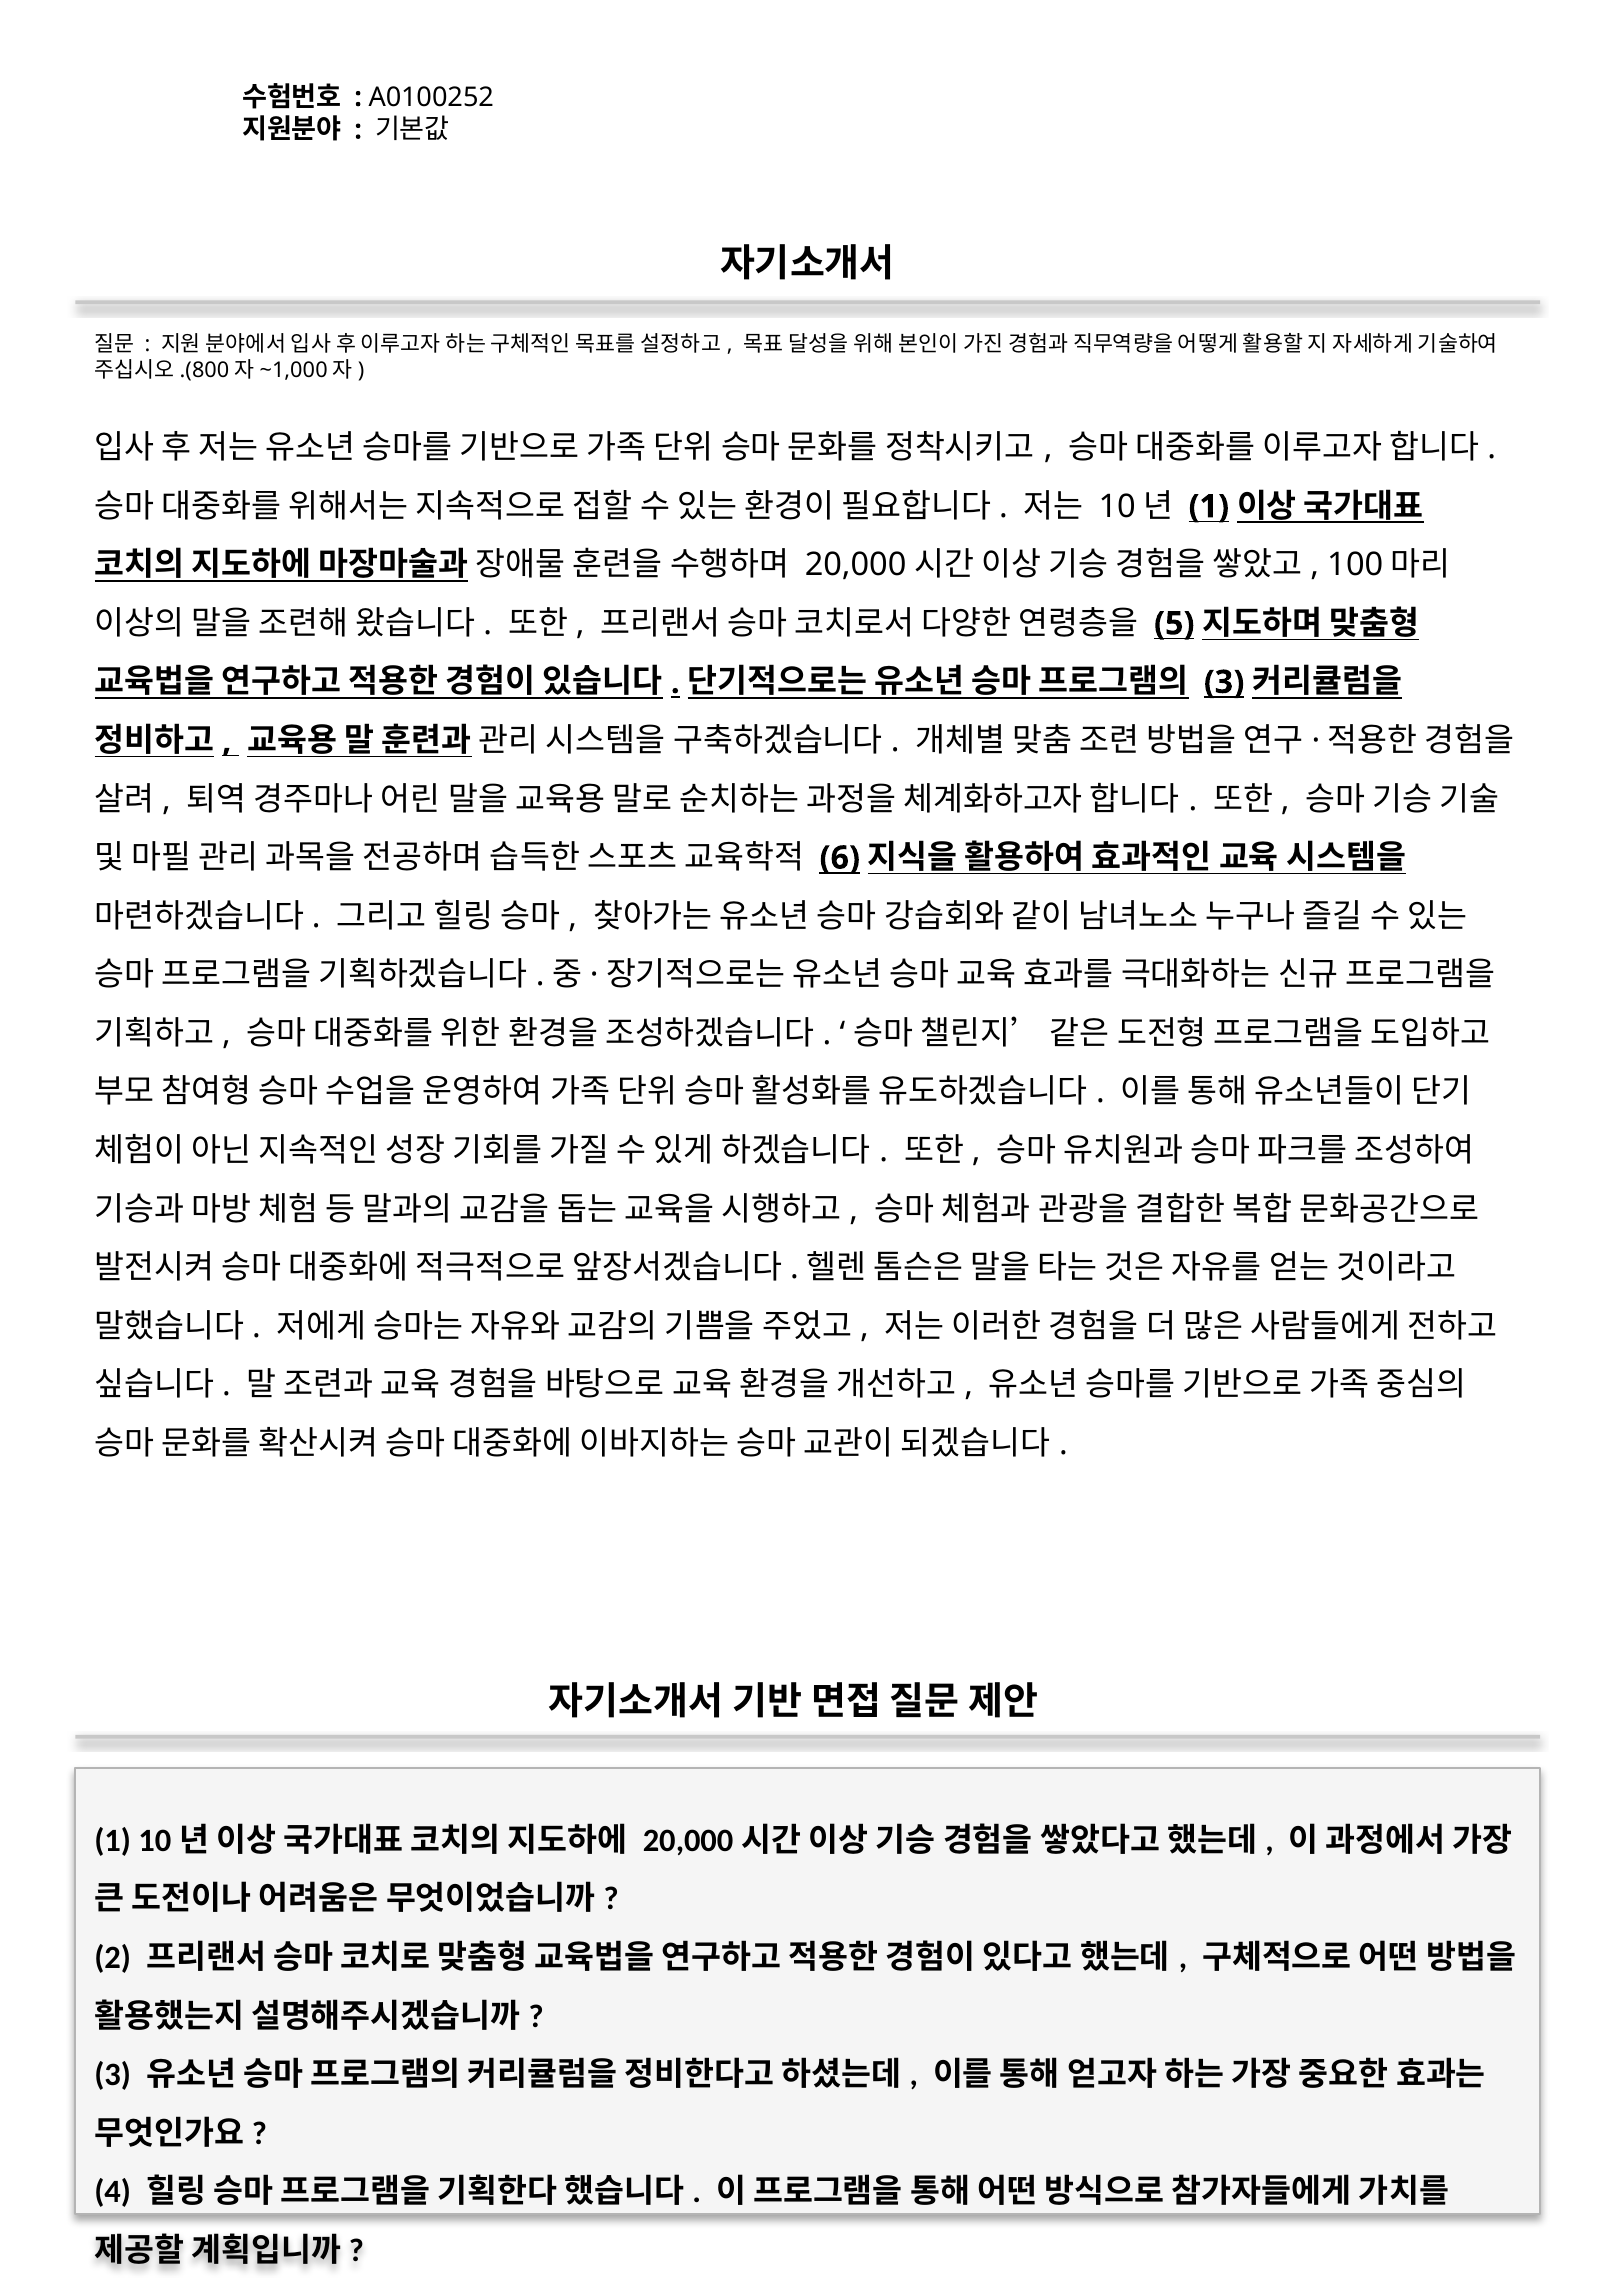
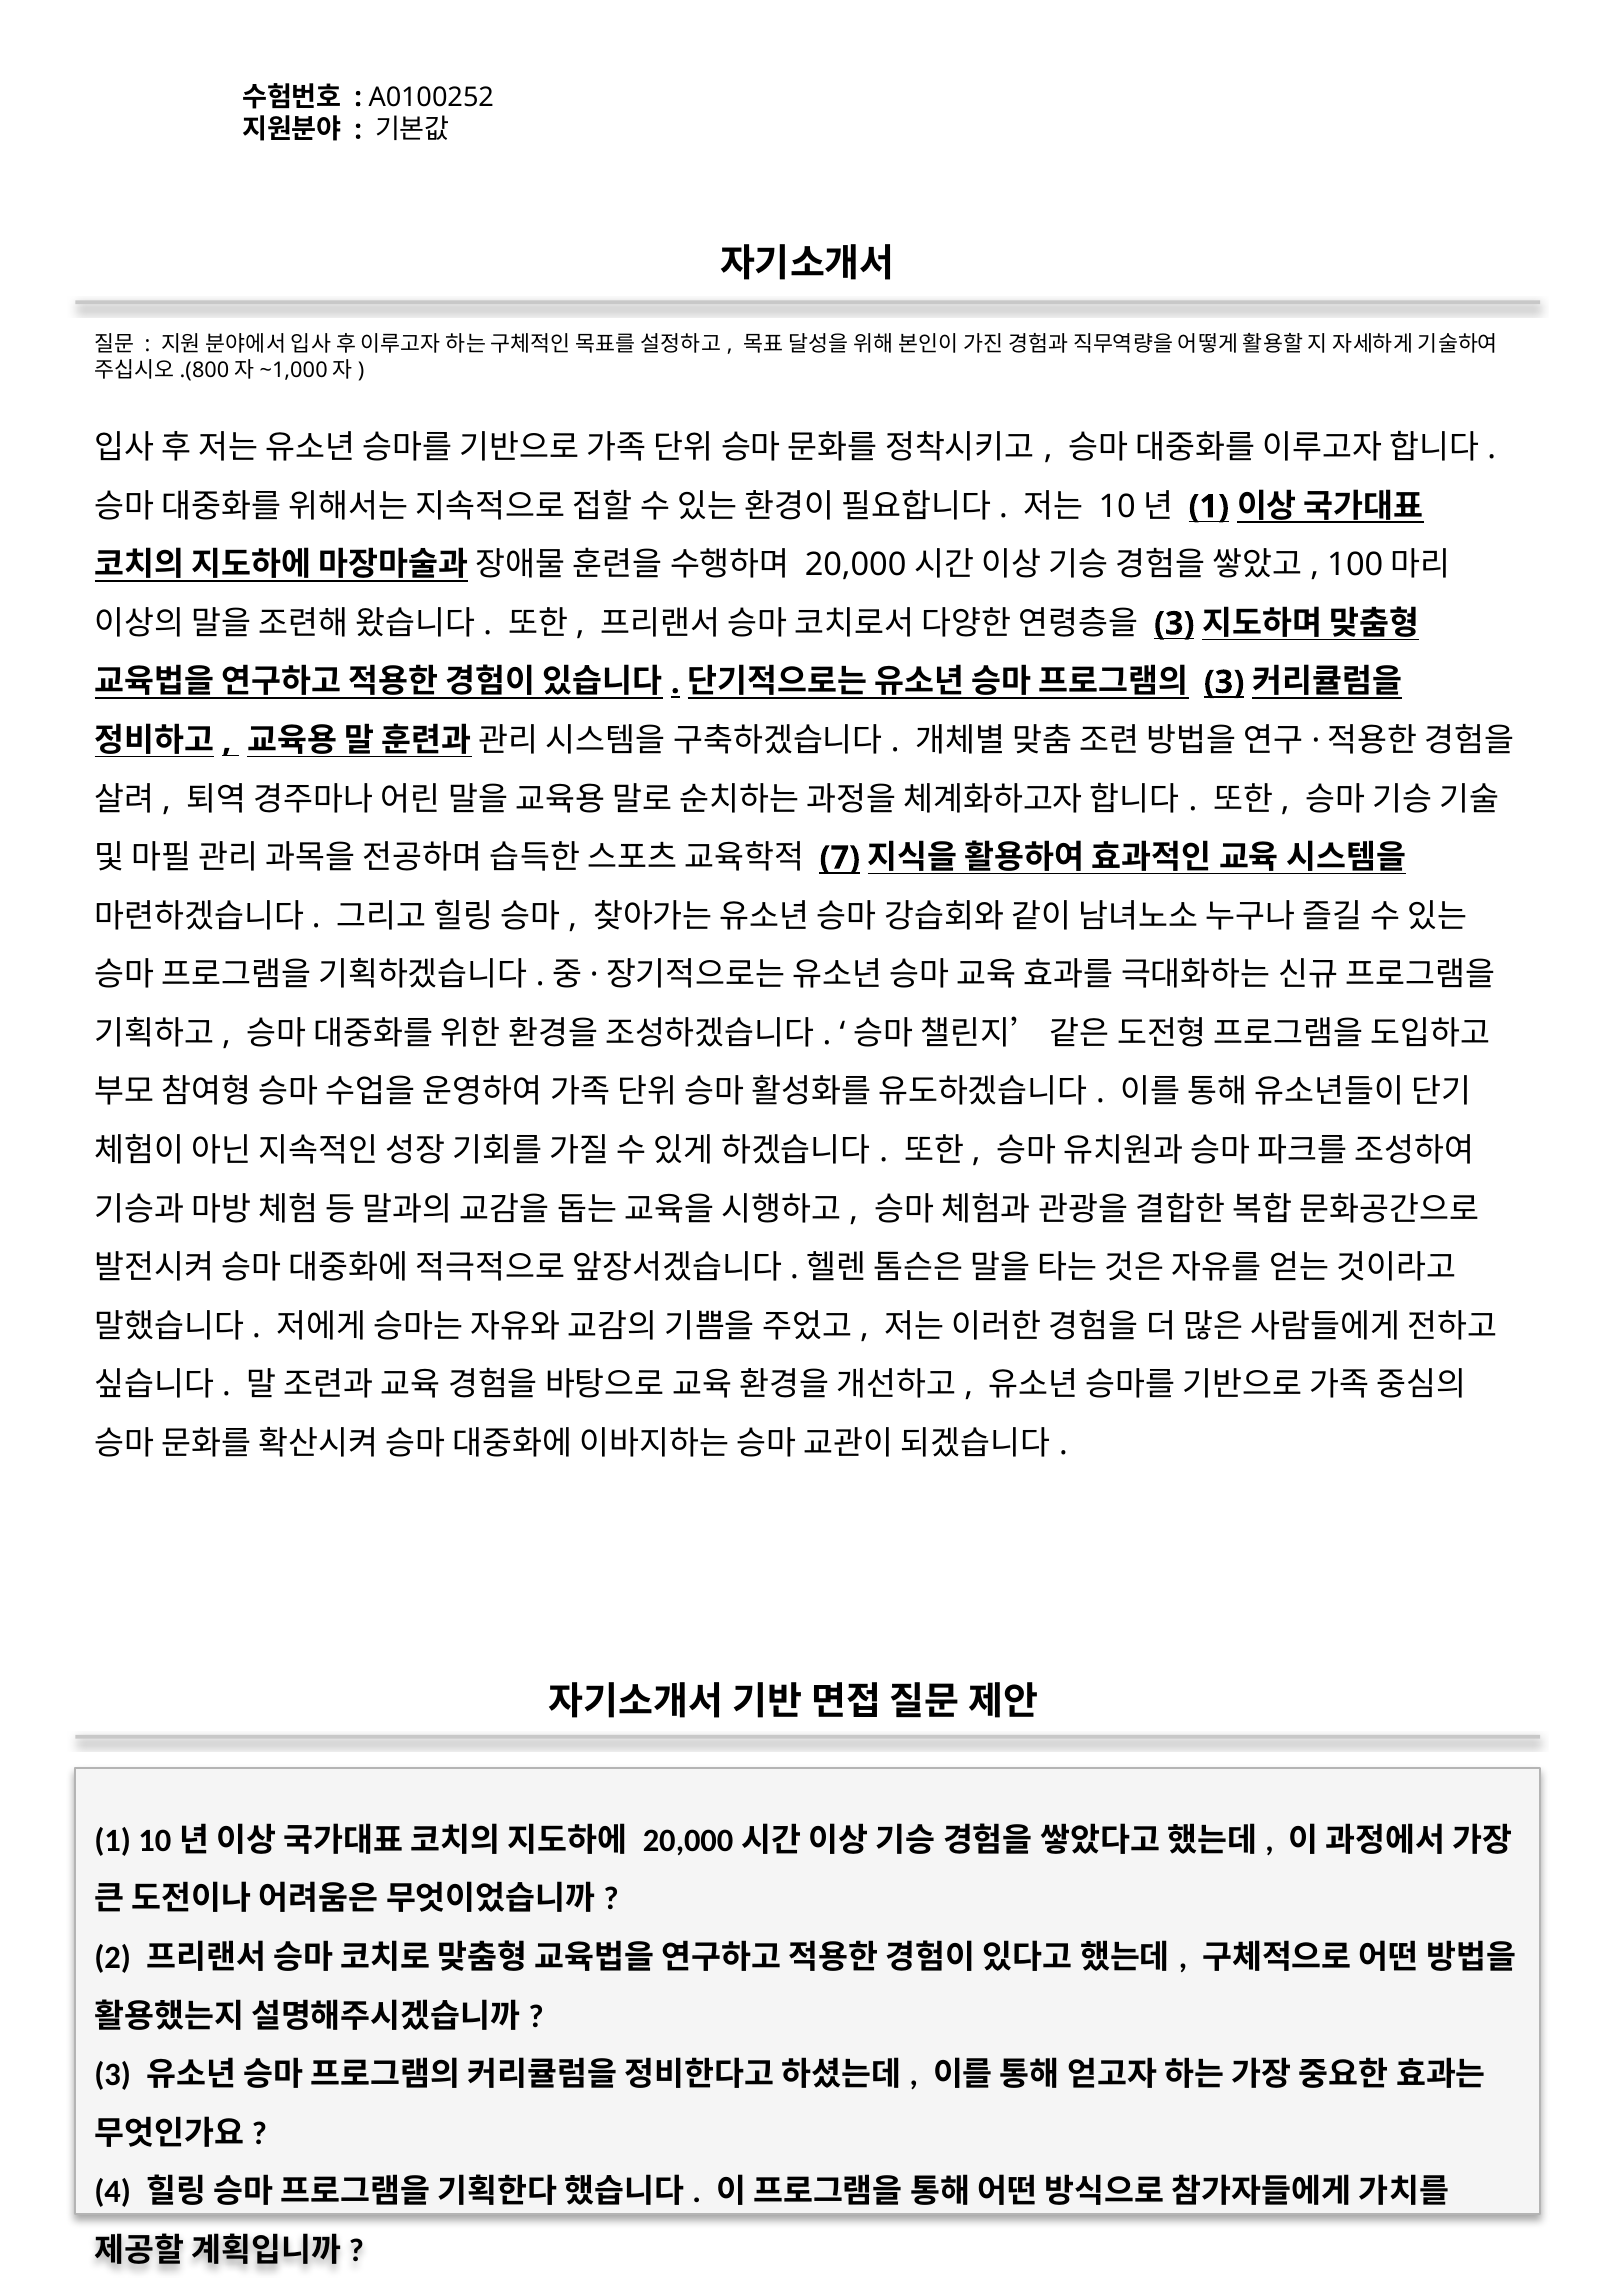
5: 5 -> 3 (1174, 624)
6: 6 -> 7 (840, 858)
